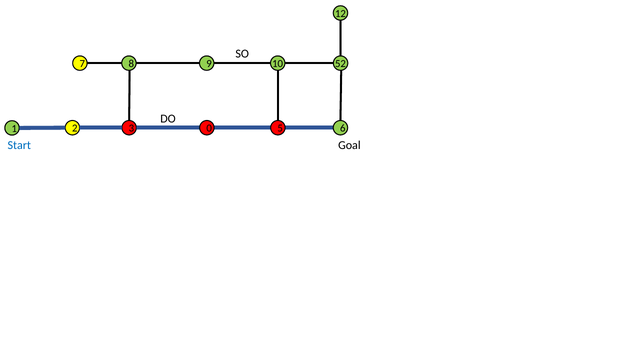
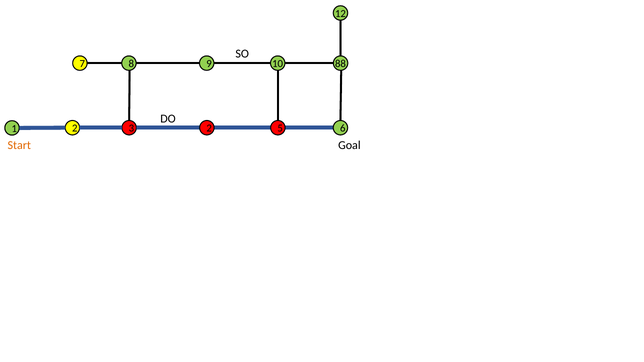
52: 52 -> 88 (340, 64)
3 0: 0 -> 2 (209, 129)
Start colour: blue -> orange (19, 145)
